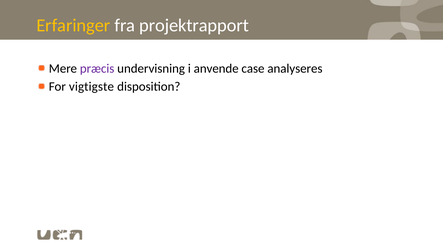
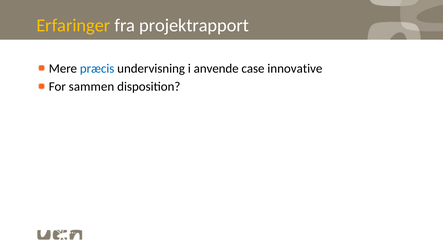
præcis colour: purple -> blue (97, 68)
analyseres: analyseres -> innovative (295, 68)
vigtigste: vigtigste -> sammen (92, 87)
